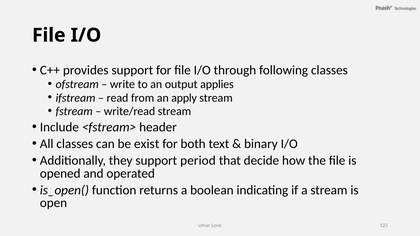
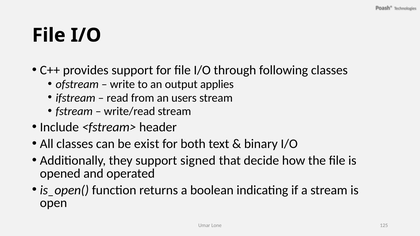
apply: apply -> users (184, 98)
period: period -> signed (198, 161)
